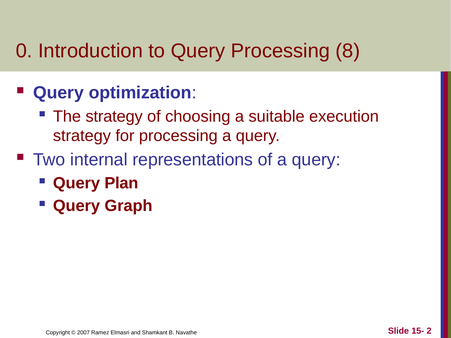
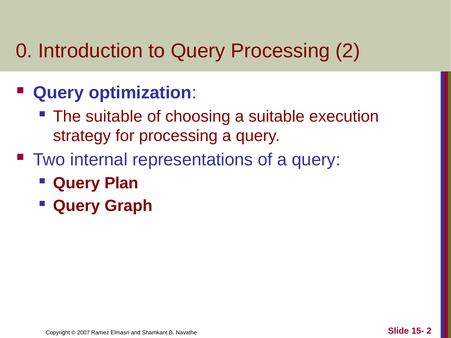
Processing 8: 8 -> 2 (348, 51)
The strategy: strategy -> suitable (114, 116)
